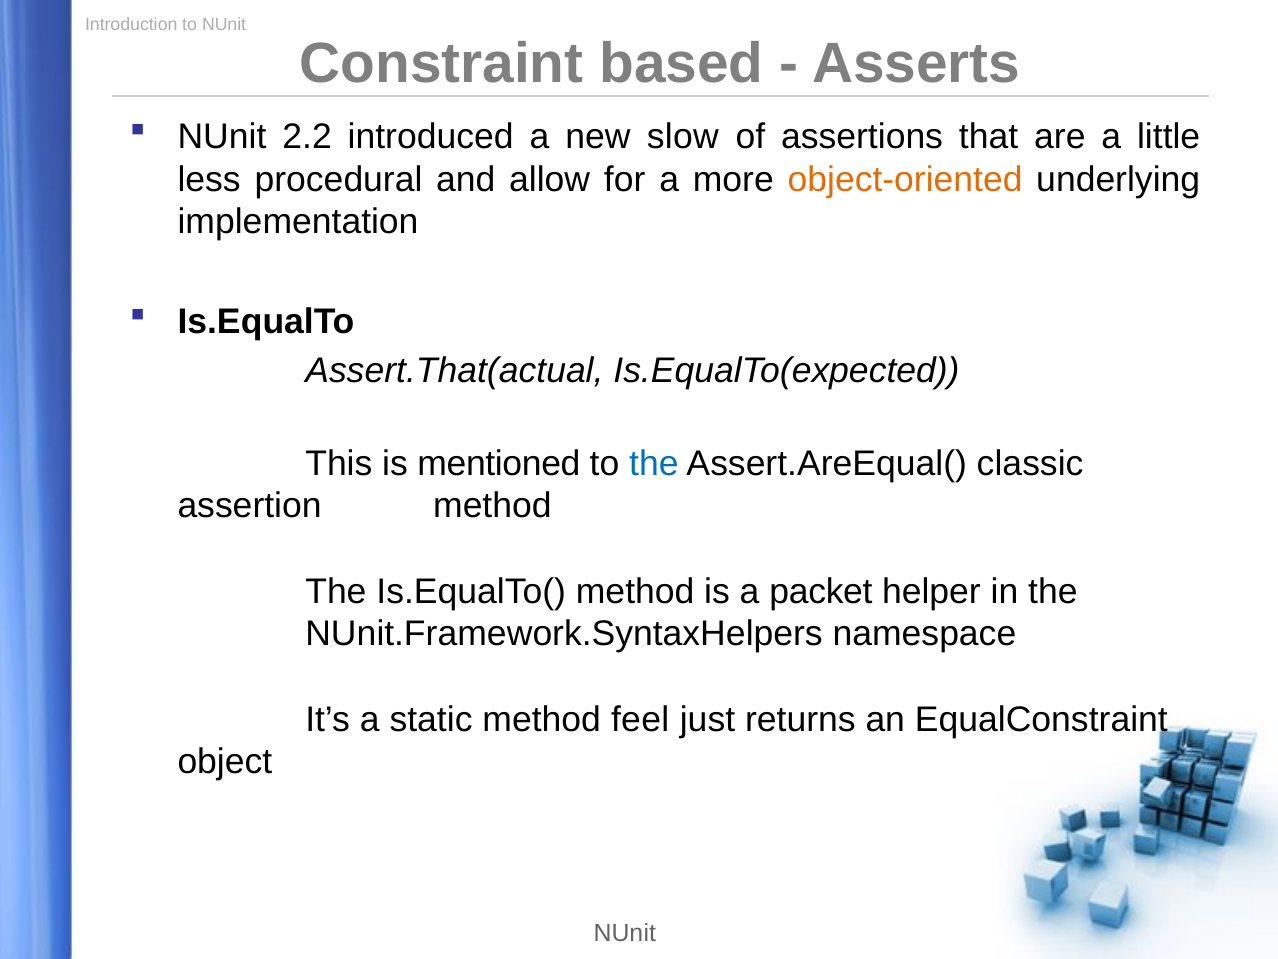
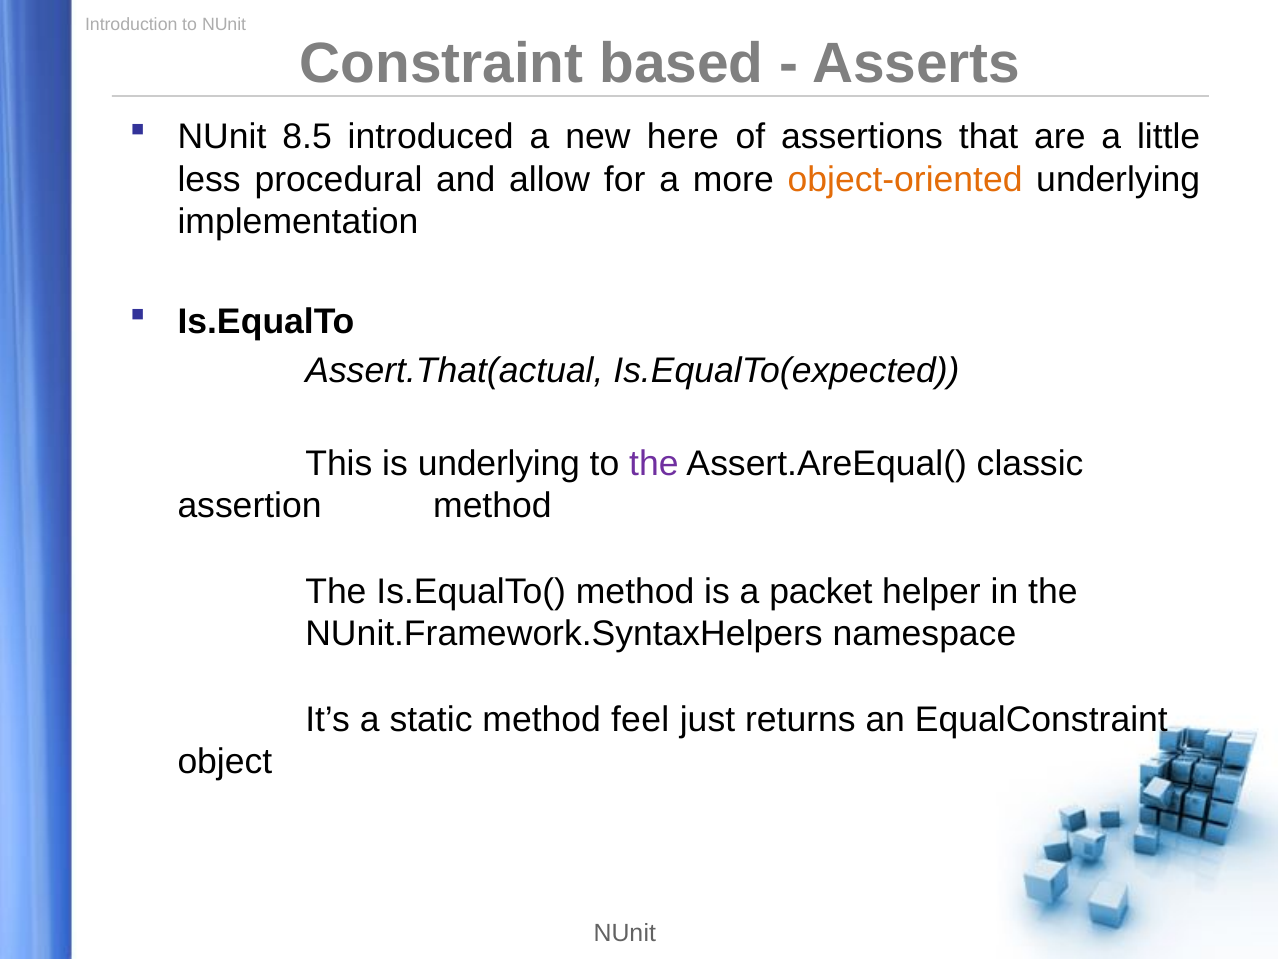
2.2: 2.2 -> 8.5 (307, 137)
slow: slow -> here (683, 137)
is mentioned: mentioned -> underlying (499, 463)
the colour: blue -> purple (654, 463)
